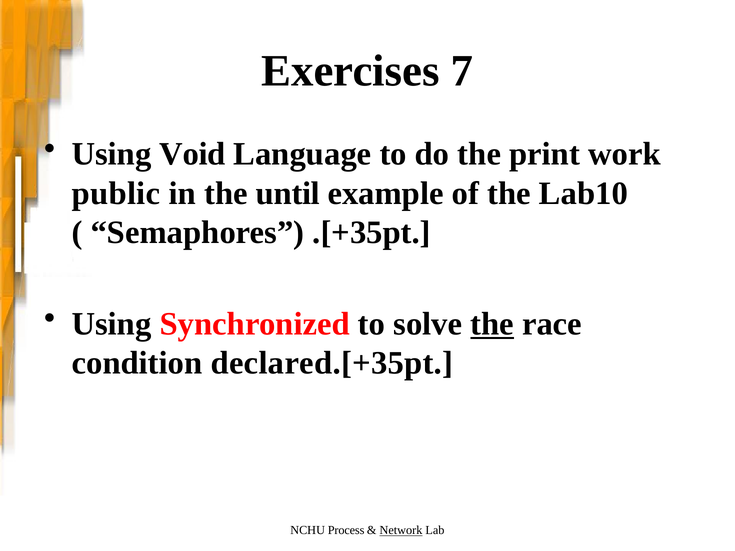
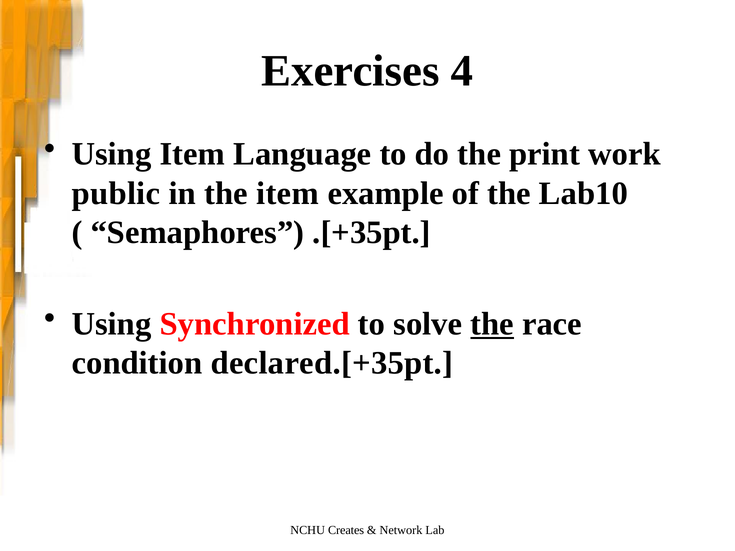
7: 7 -> 4 (462, 71)
Using Void: Void -> Item (192, 154)
the until: until -> item (288, 193)
Process: Process -> Creates (346, 531)
Network underline: present -> none (401, 531)
